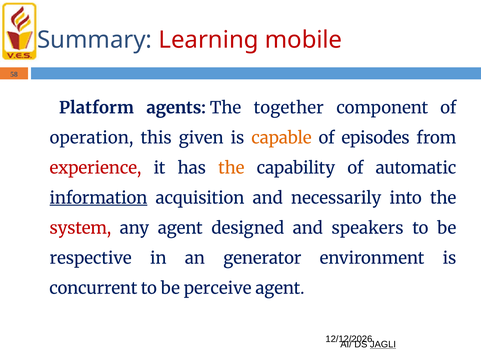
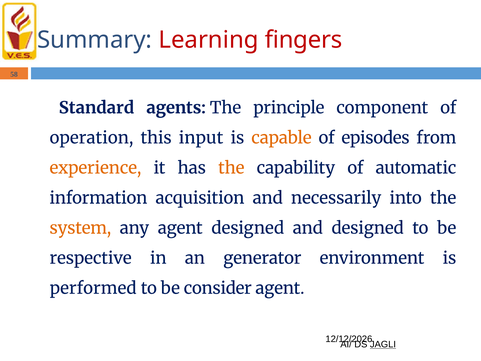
mobile: mobile -> fingers (304, 40)
Platform: Platform -> Standard (96, 108)
together: together -> principle (289, 108)
given: given -> input (201, 138)
experience colour: red -> orange (95, 168)
information underline: present -> none (98, 198)
system colour: red -> orange (80, 228)
and speakers: speakers -> designed (368, 228)
concurrent: concurrent -> performed (93, 288)
perceive: perceive -> consider (218, 288)
